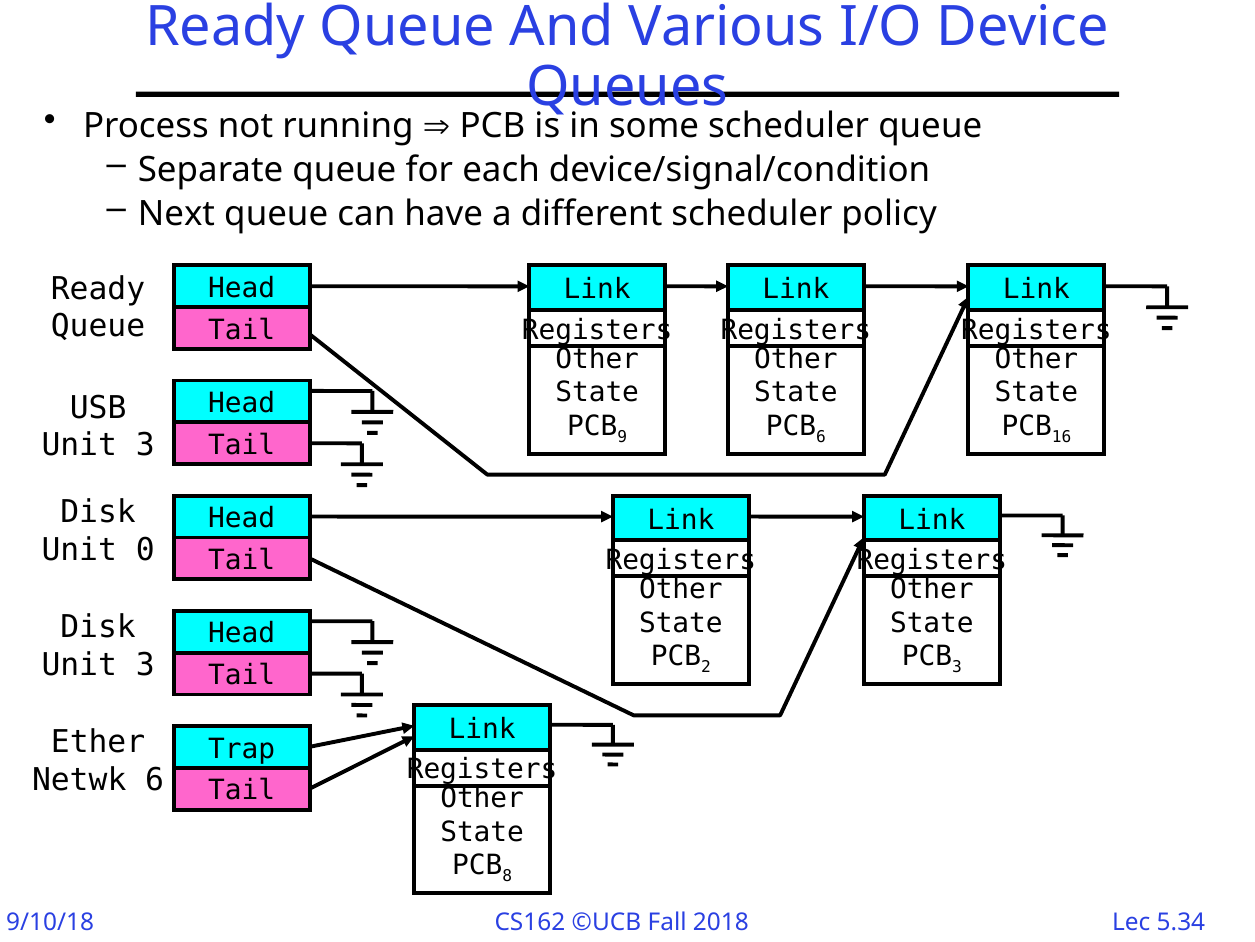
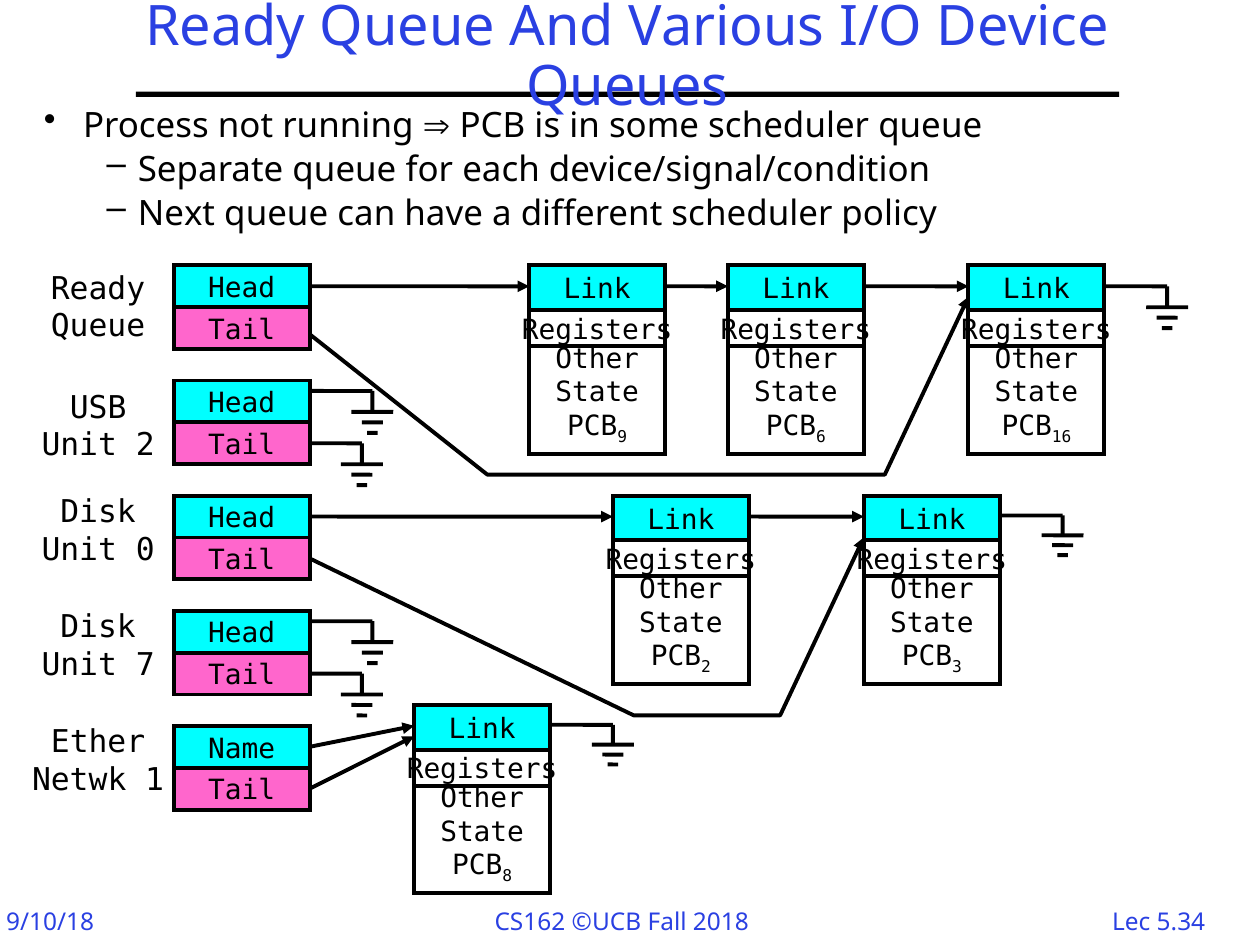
3: 3 -> 2 (145, 445)
3: 3 -> 7 (145, 665)
Trap: Trap -> Name (242, 748)
Netwk 6: 6 -> 1 (155, 780)
